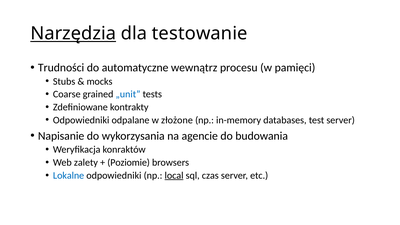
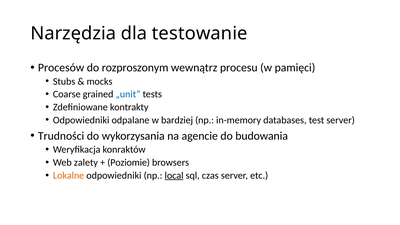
Narzędzia underline: present -> none (73, 34)
Trudności: Trudności -> Procesów (61, 68)
automatyczne: automatyczne -> rozproszonym (135, 68)
złożone: złożone -> bardziej (177, 120)
Napisanie: Napisanie -> Trudności (61, 136)
Lokalne colour: blue -> orange (69, 175)
